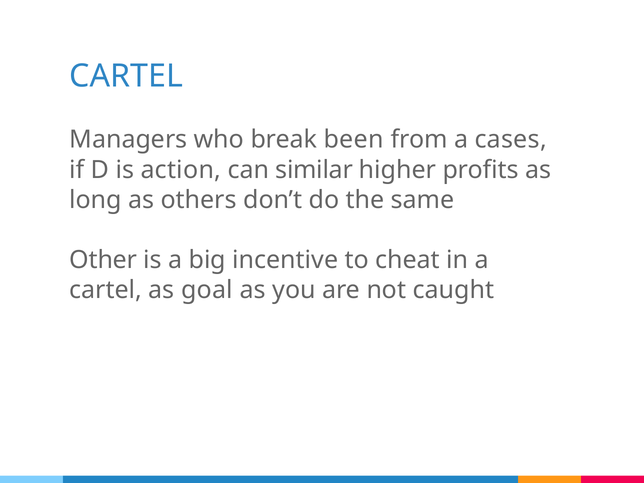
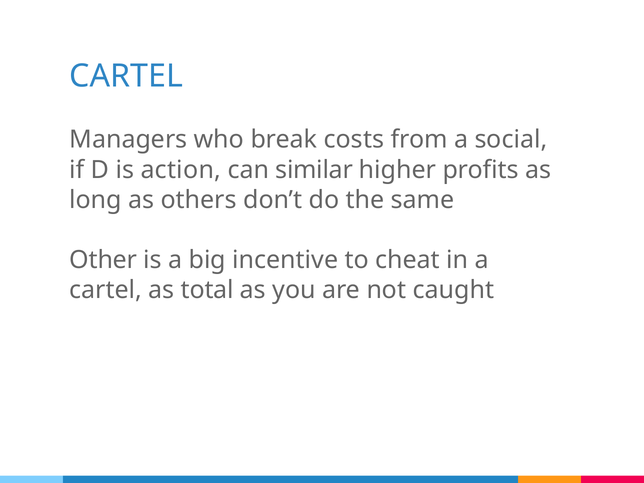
been: been -> costs (354, 140)
cases: cases -> social (511, 140)
goal: goal -> total (207, 290)
